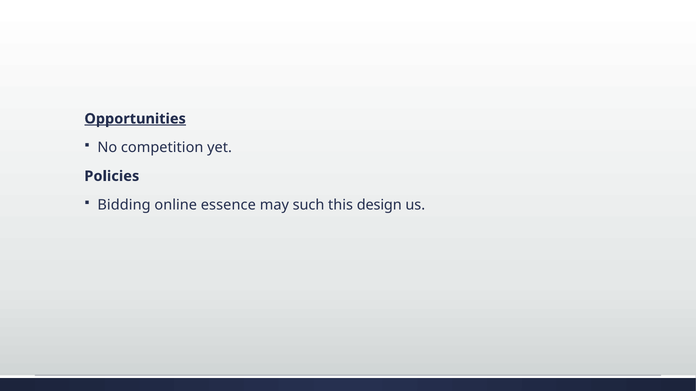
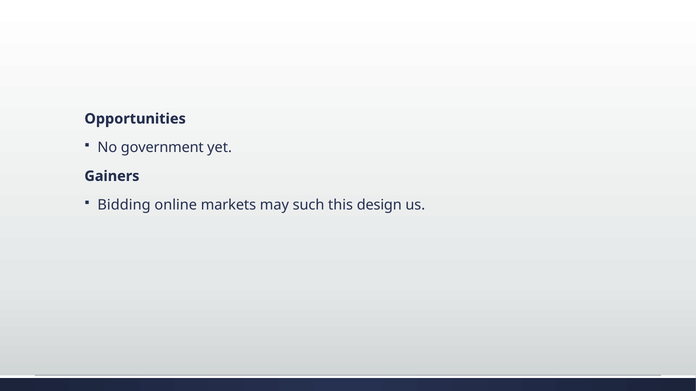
Opportunities underline: present -> none (135, 119)
competition: competition -> government (162, 148)
Policies: Policies -> Gainers (112, 176)
essence: essence -> markets (228, 205)
